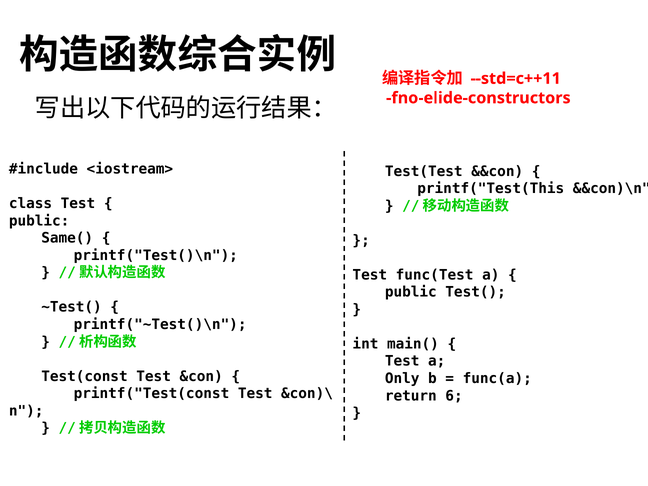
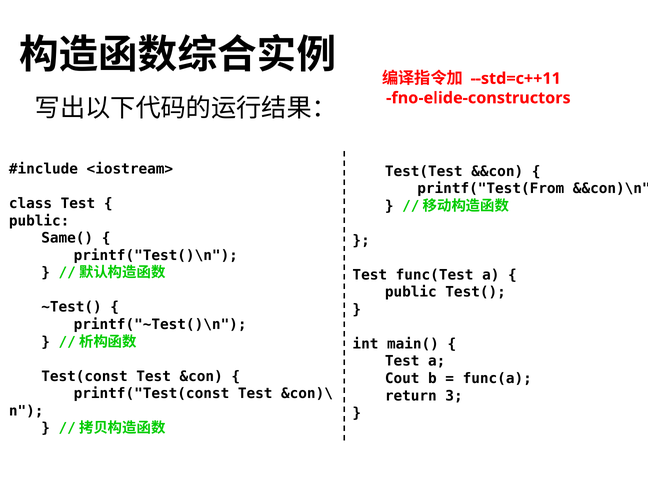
printf("Test(This: printf("Test(This -> printf("Test(From (491, 189)
Only: Only -> Cout (402, 379)
6: 6 -> 3 (454, 396)
